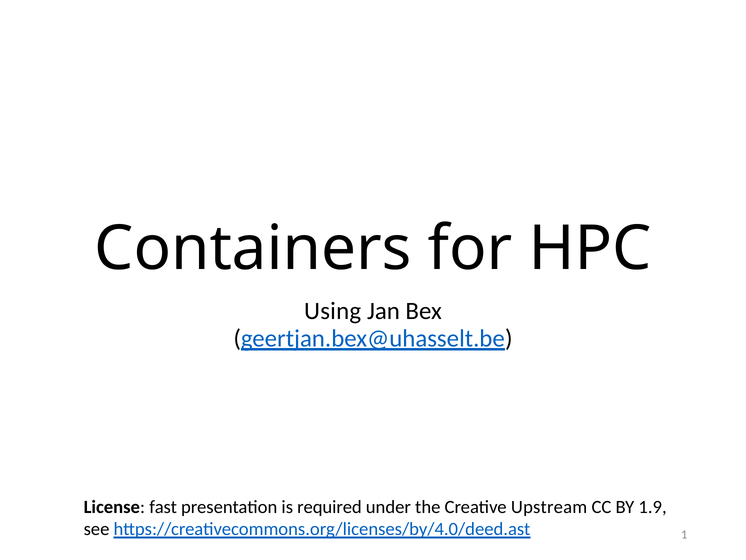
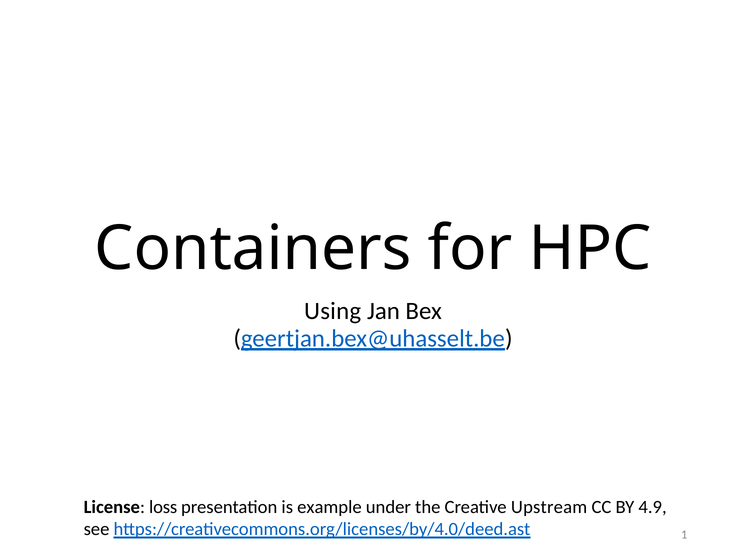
fast: fast -> loss (163, 506)
required: required -> example (329, 506)
1.9: 1.9 -> 4.9 (653, 506)
